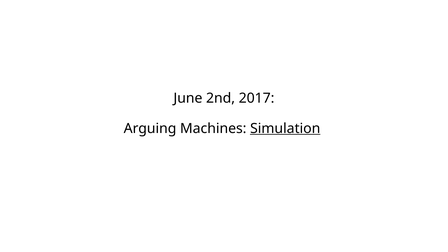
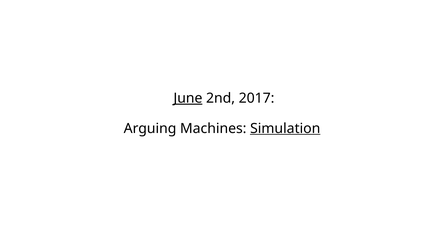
June underline: none -> present (188, 98)
